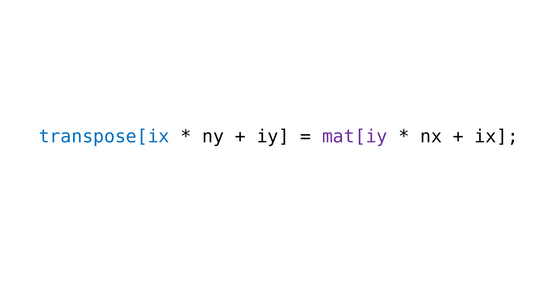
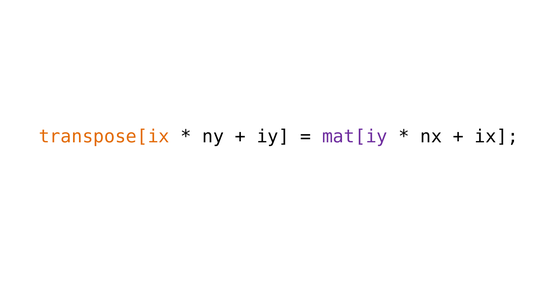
transpose[ix colour: blue -> orange (104, 137)
